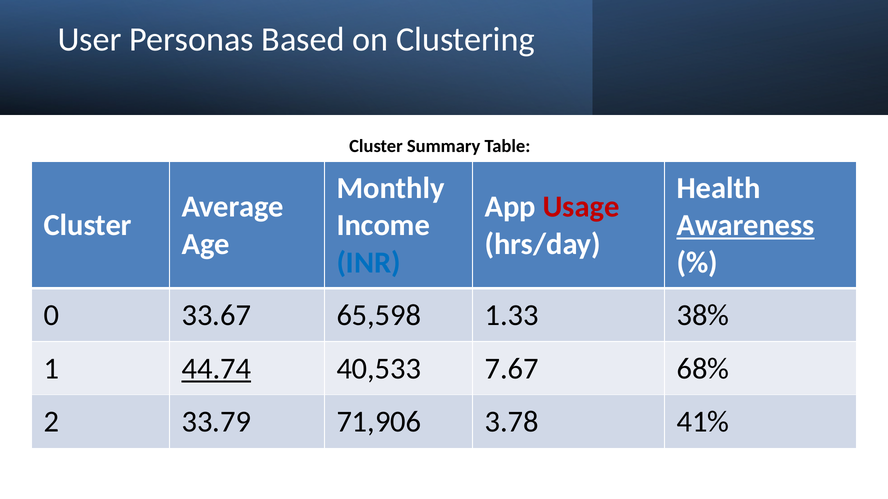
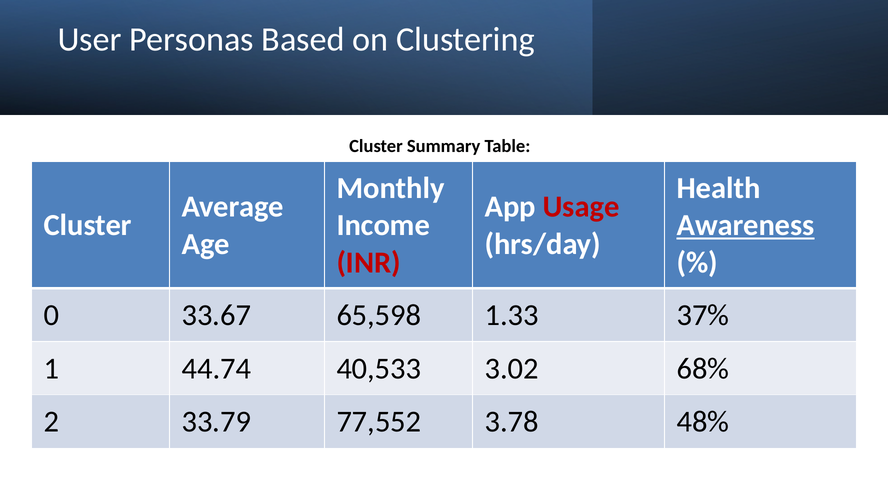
INR colour: blue -> red (369, 263)
38%: 38% -> 37% (703, 315)
44.74 underline: present -> none (216, 369)
7.67: 7.67 -> 3.02 (512, 369)
71,906: 71,906 -> 77,552 (379, 422)
41%: 41% -> 48% (703, 422)
